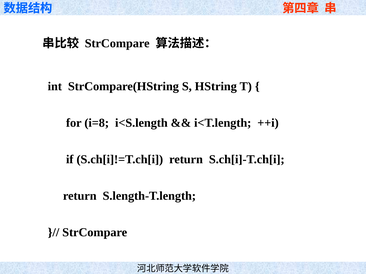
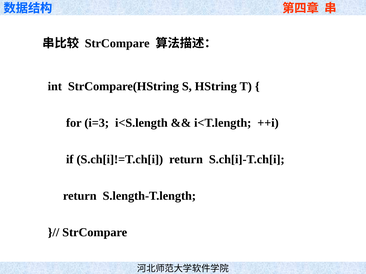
i=8: i=8 -> i=3 (97, 123)
